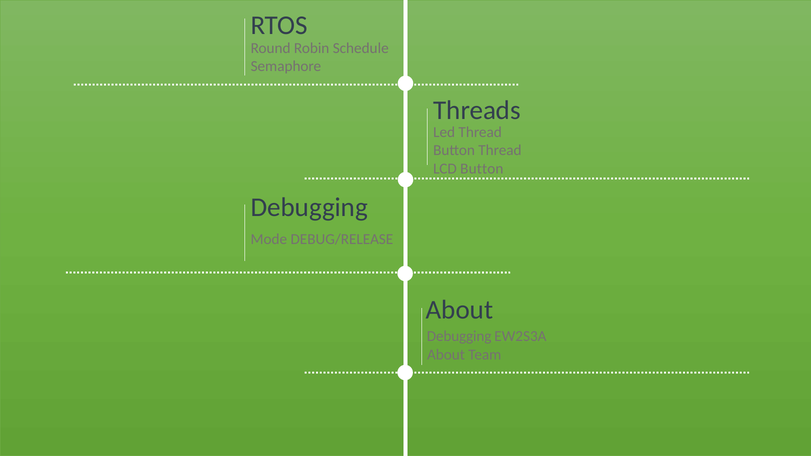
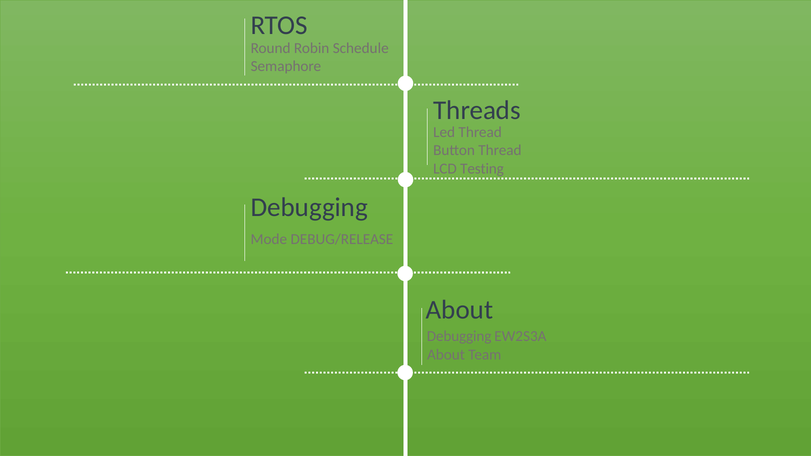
LCD Button: Button -> Testing (482, 169)
